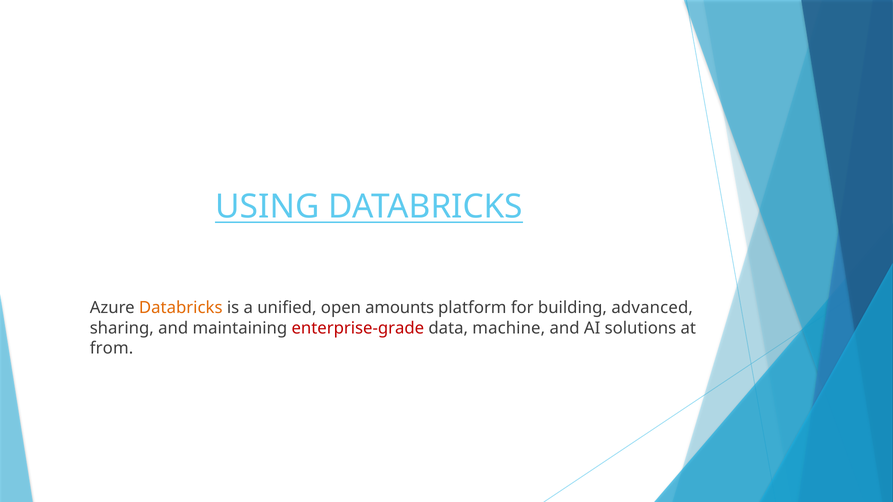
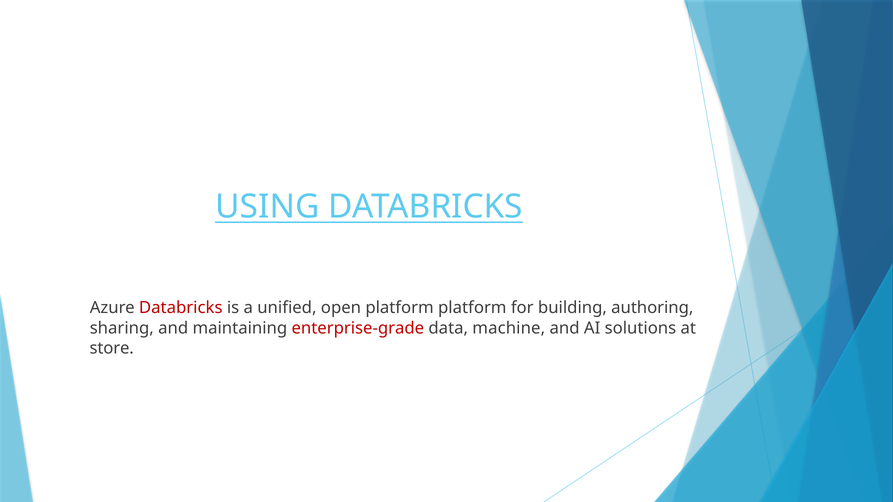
Databricks colour: orange -> red (181, 308)
open amounts: amounts -> platform (400, 308)
advanced: advanced -> authoring (652, 308)
from: from -> store (112, 348)
